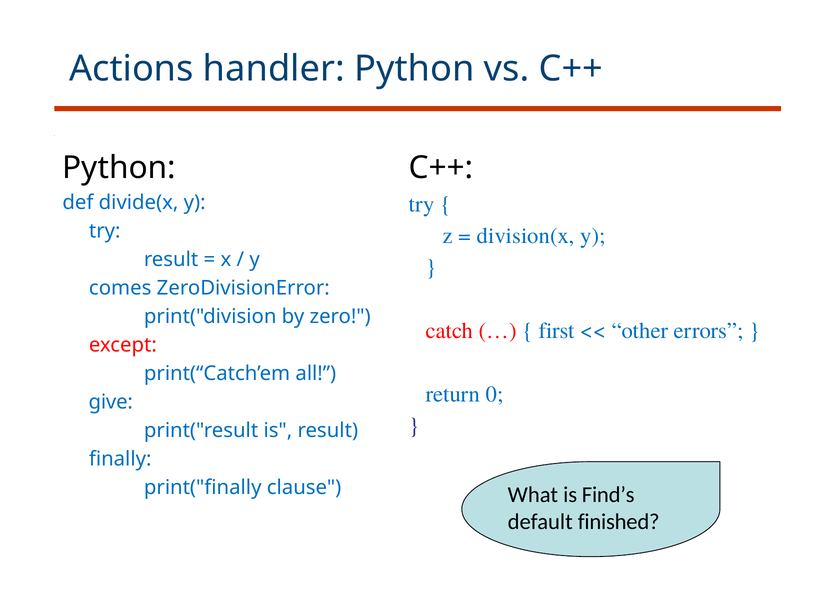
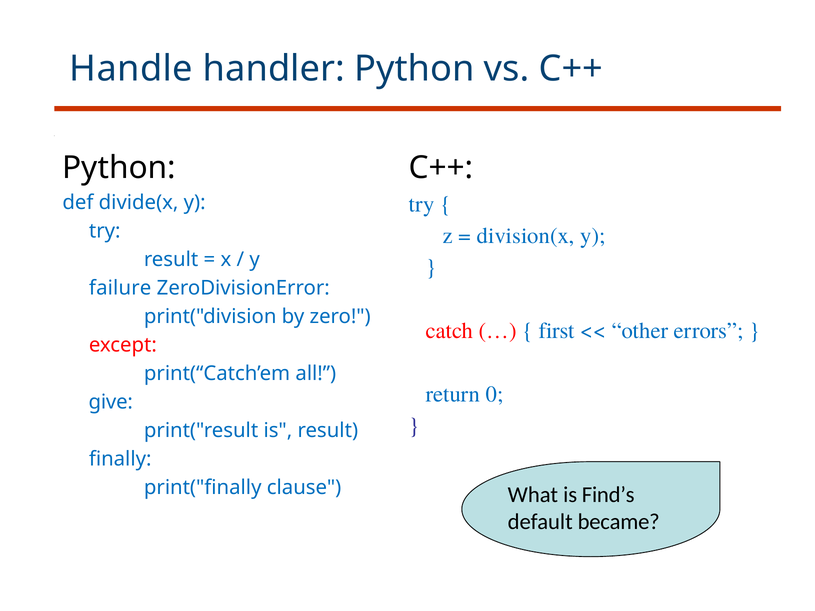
Actions: Actions -> Handle (131, 69)
comes: comes -> failure (120, 288)
finished: finished -> became (619, 522)
